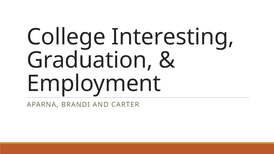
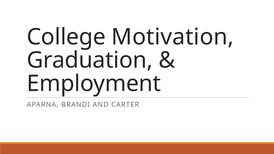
Interesting: Interesting -> Motivation (173, 37)
